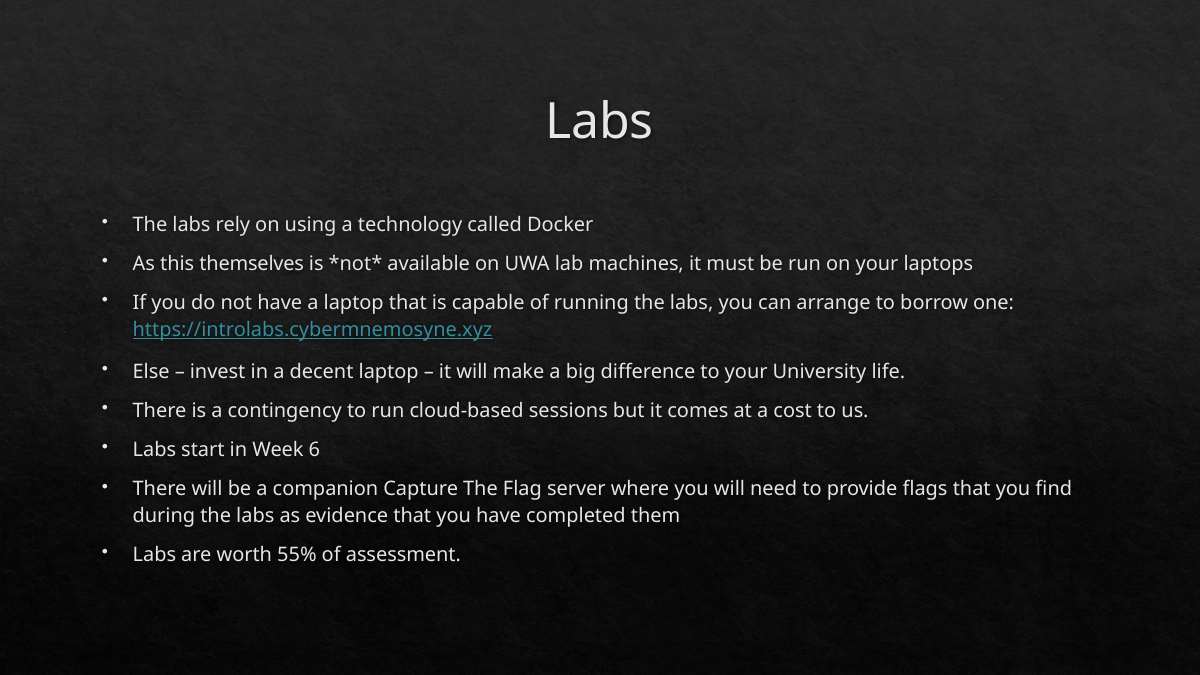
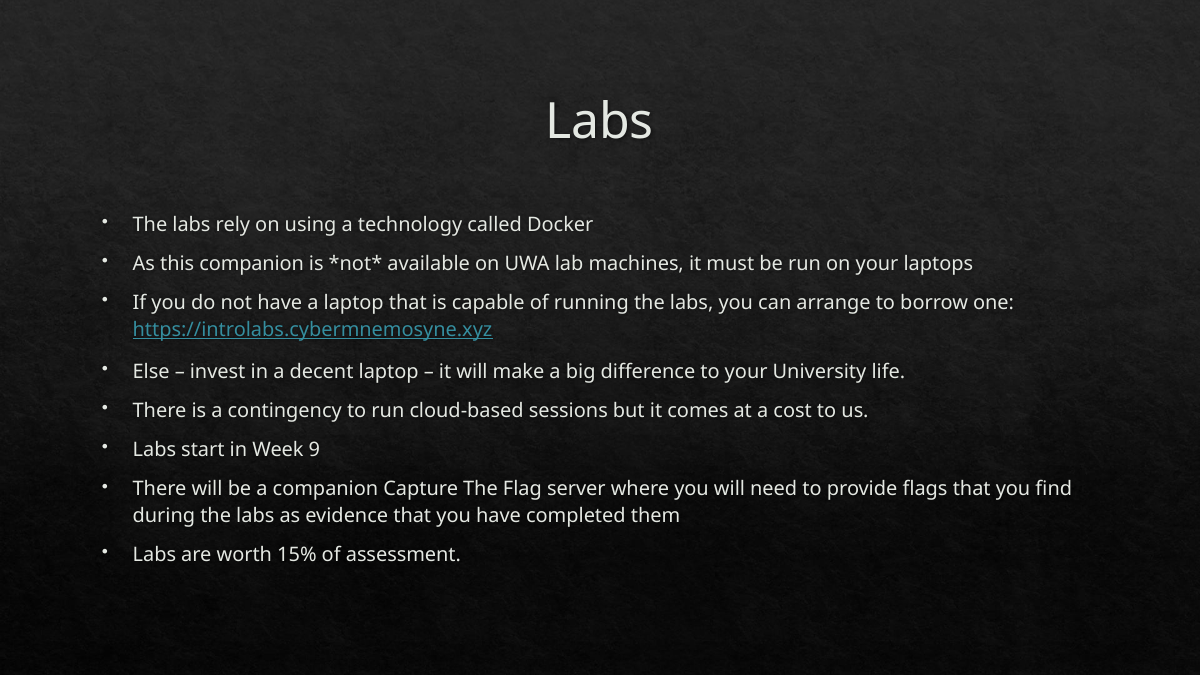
this themselves: themselves -> companion (252, 264)
6: 6 -> 9 (314, 450)
55%: 55% -> 15% (297, 555)
